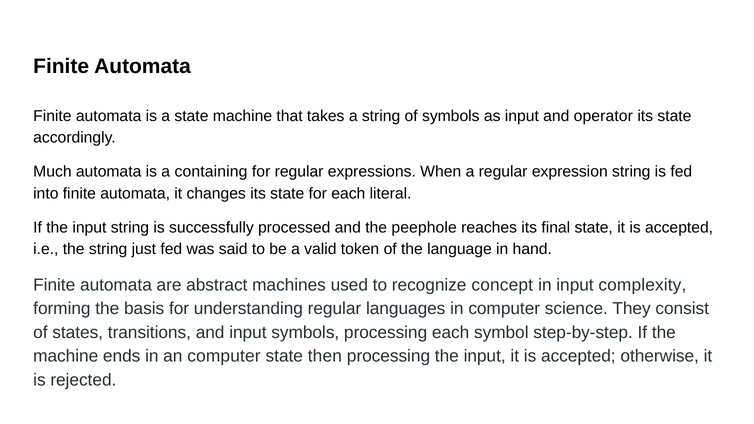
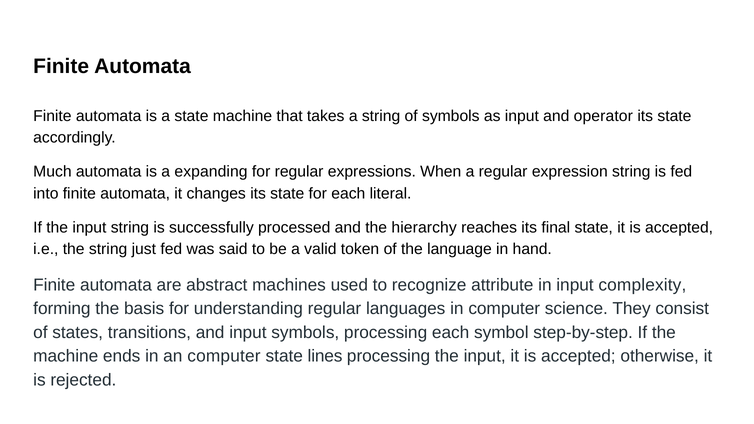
containing: containing -> expanding (211, 172)
peephole: peephole -> hierarchy (424, 228)
concept: concept -> attribute (502, 285)
then: then -> lines (325, 356)
